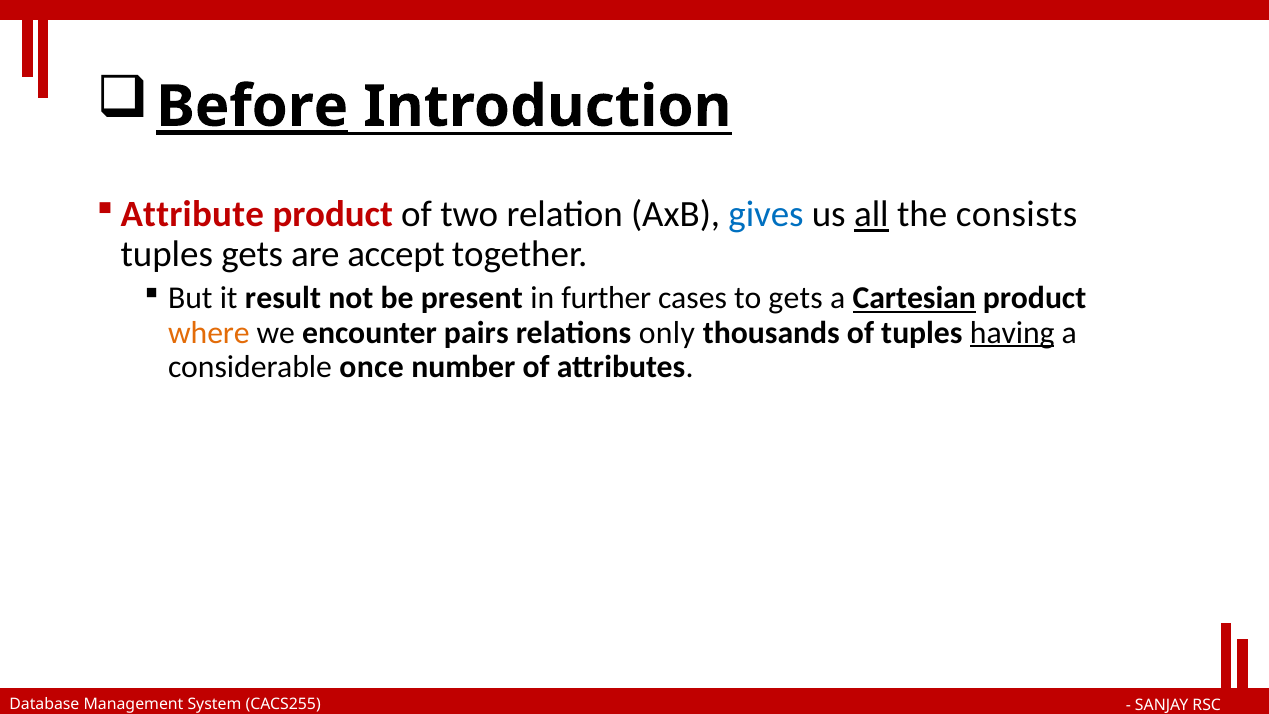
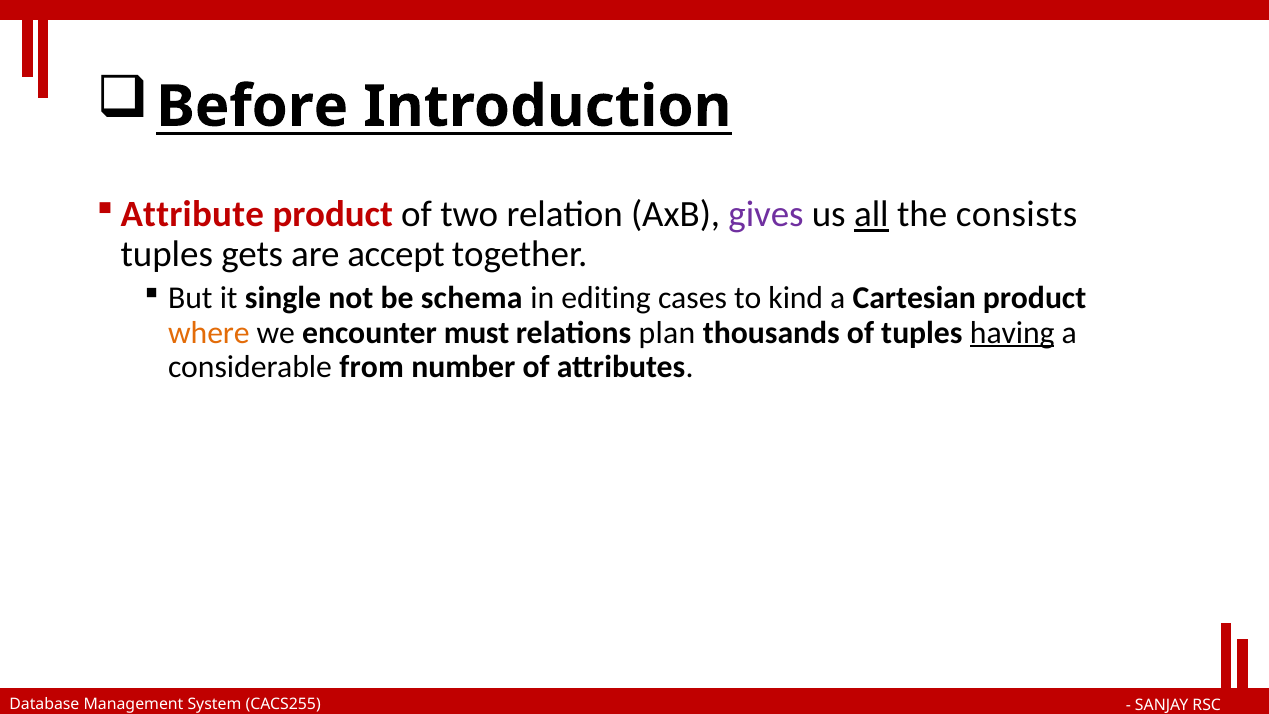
Before underline: present -> none (252, 107)
gives colour: blue -> purple (766, 215)
result: result -> single (283, 298)
present: present -> schema (472, 298)
further: further -> editing (606, 298)
to gets: gets -> kind (796, 298)
Cartesian underline: present -> none (914, 298)
pairs: pairs -> must (477, 333)
only: only -> plan (667, 333)
once: once -> from (372, 367)
